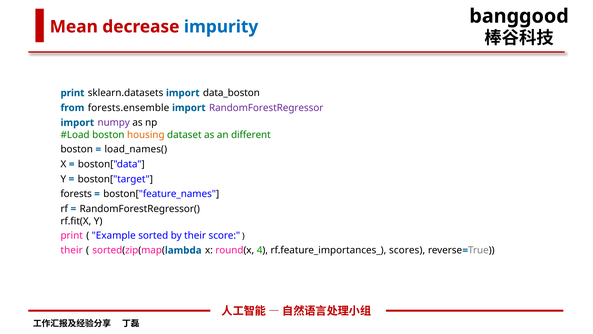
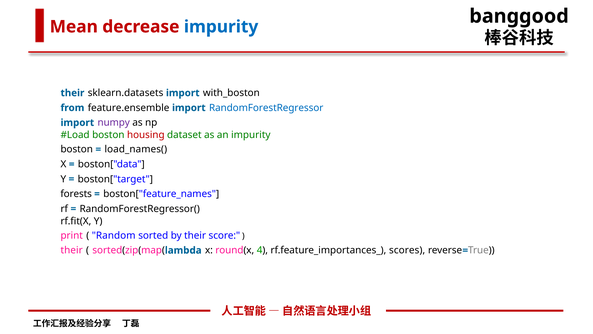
print: print -> their (72, 93)
data_boston: data_boston -> with_boston (231, 93)
forests.ensemble: forests.ensemble -> feature.ensemble (129, 108)
RandomForestRegressor colour: purple -> blue (266, 108)
housing colour: orange -> red (146, 135)
an different: different -> impurity (251, 135)
Example: Example -> Random (114, 235)
